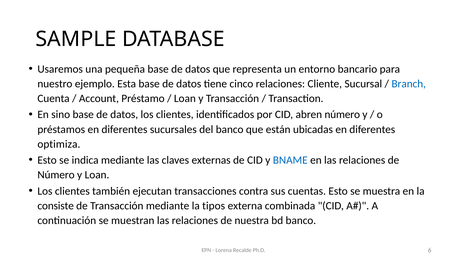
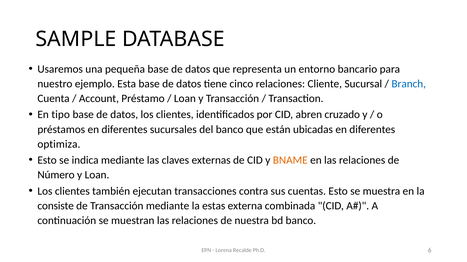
sino: sino -> tipo (61, 115)
abren número: número -> cruzado (342, 115)
BNAME colour: blue -> orange (290, 161)
tipos: tipos -> estas (214, 206)
